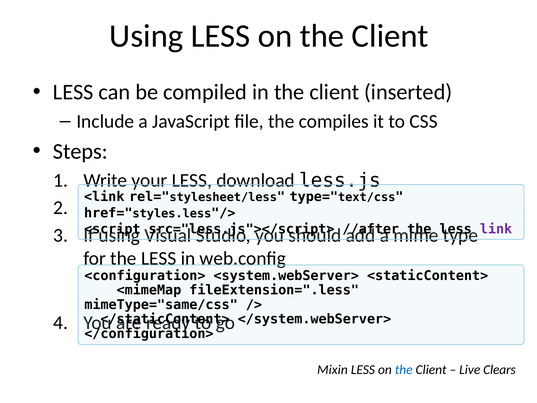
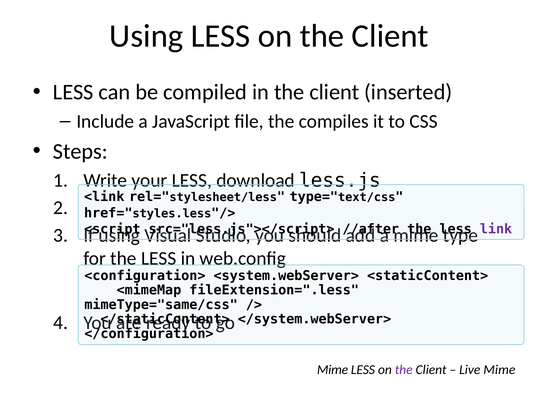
Mixin: Mixin -> Mime (333, 369)
the colour: blue -> purple (404, 369)
Live Clears: Clears -> Mime (499, 369)
